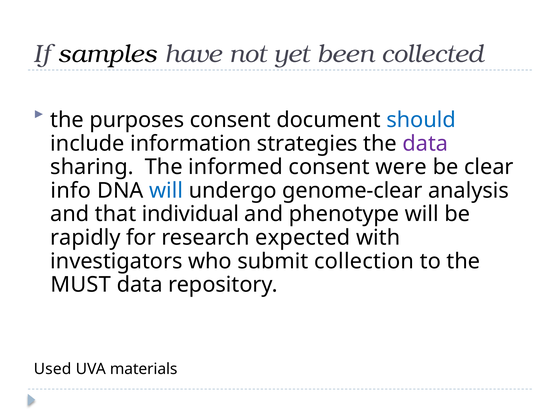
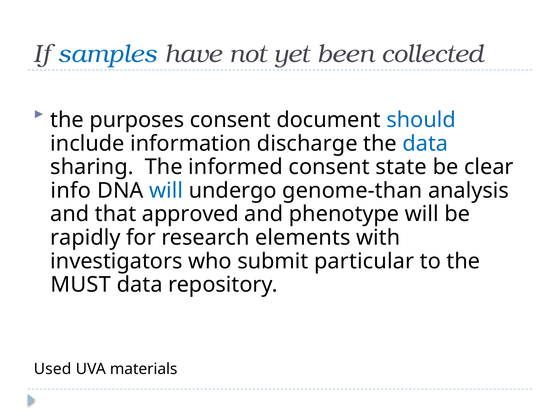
samples colour: black -> blue (107, 54)
strategies: strategies -> discharge (307, 144)
data colour: purple -> blue (425, 144)
were: were -> state (401, 167)
genome-clear: genome-clear -> genome-than (352, 191)
individual: individual -> approved (190, 214)
expected: expected -> elements (303, 238)
collection: collection -> particular (364, 261)
